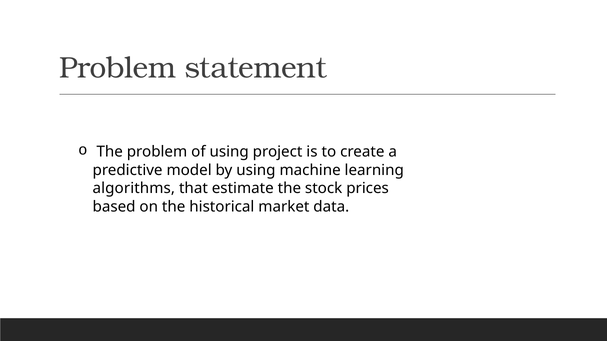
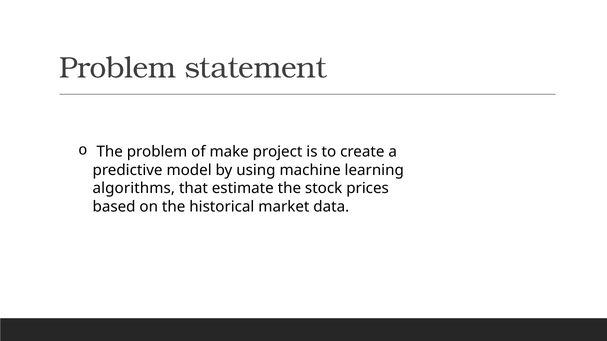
of using: using -> make (229, 152)
